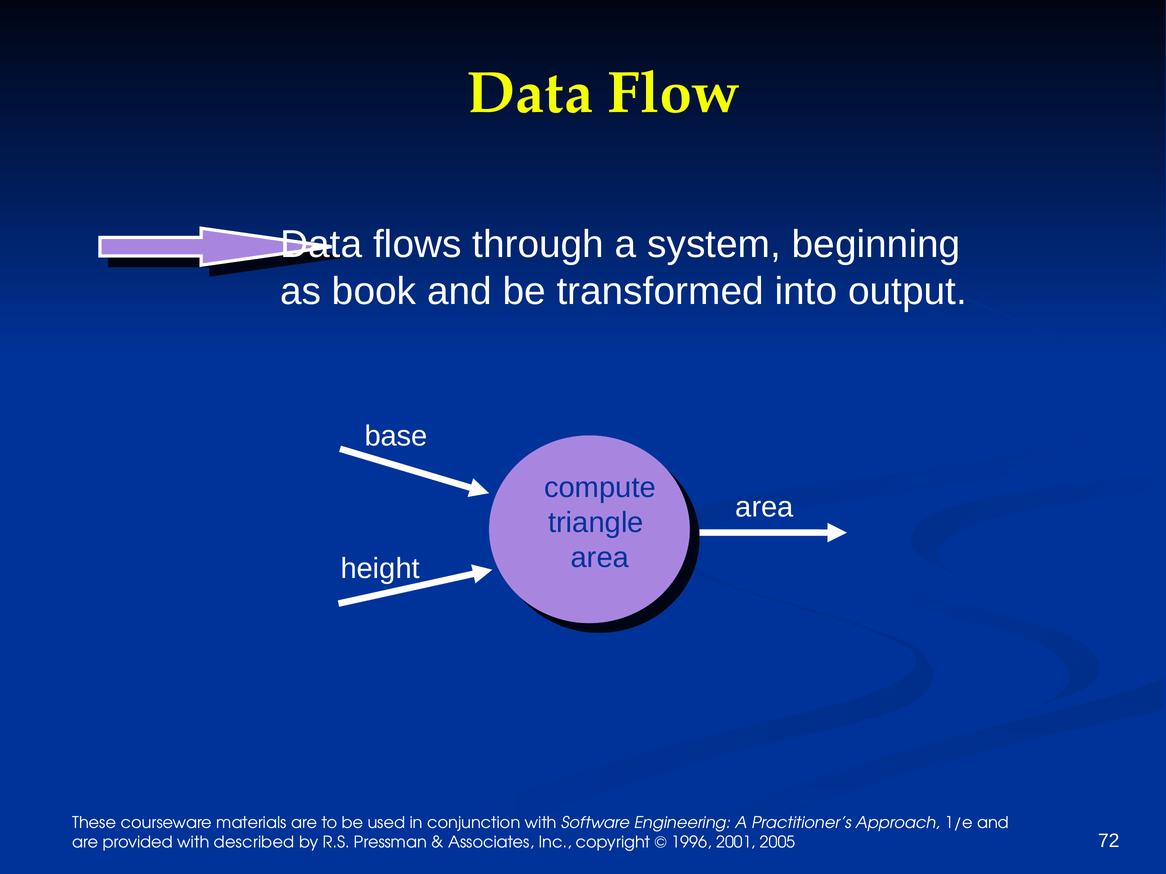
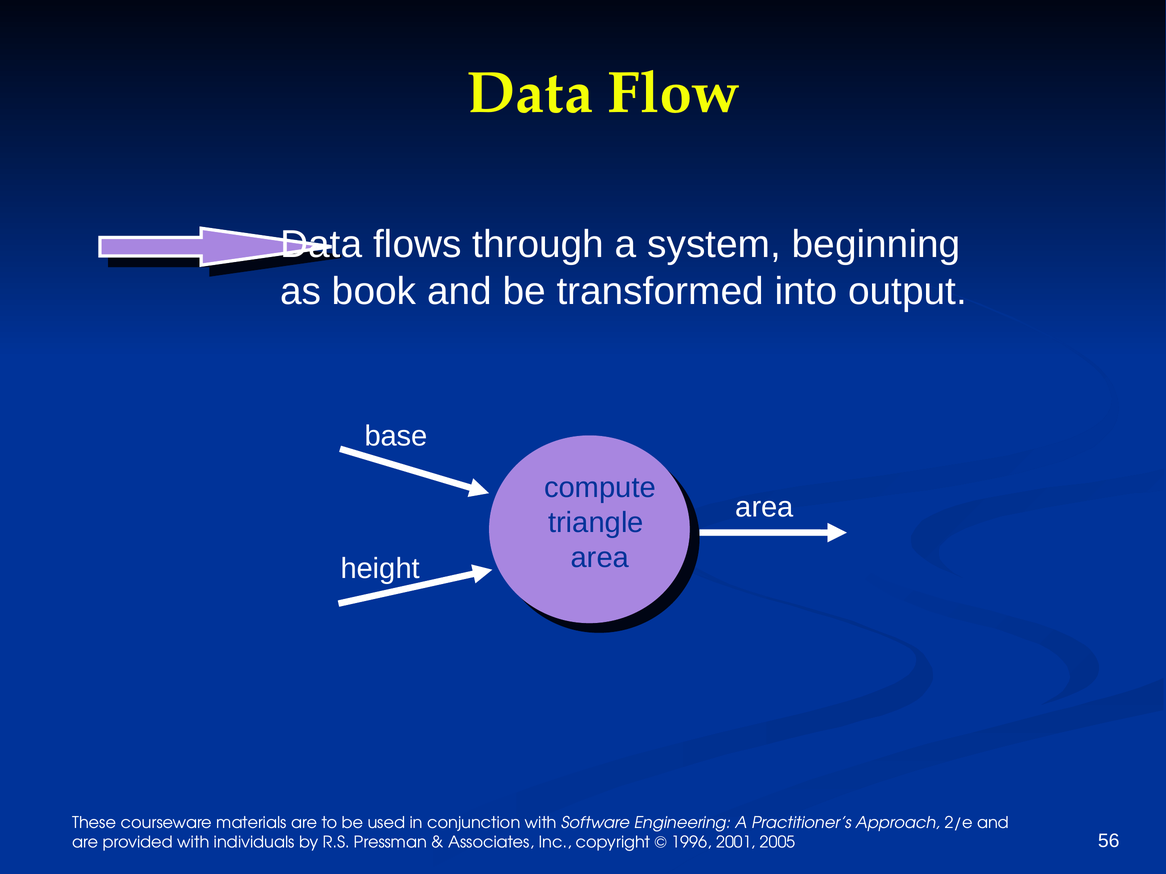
1/e: 1/e -> 2/e (959, 823)
described: described -> individuals (254, 843)
72: 72 -> 56 (1109, 841)
